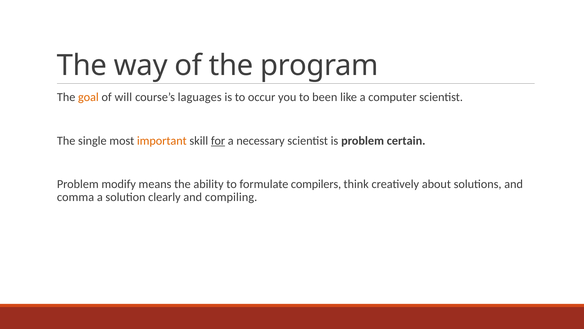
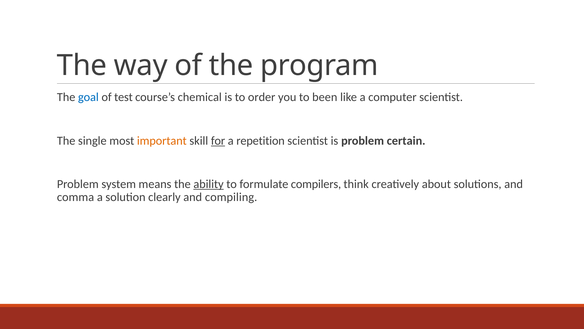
goal colour: orange -> blue (88, 97)
will: will -> test (123, 97)
laguages: laguages -> chemical (200, 97)
occur: occur -> order (262, 97)
necessary: necessary -> repetition (261, 140)
modify: modify -> system (119, 184)
ability underline: none -> present (209, 184)
